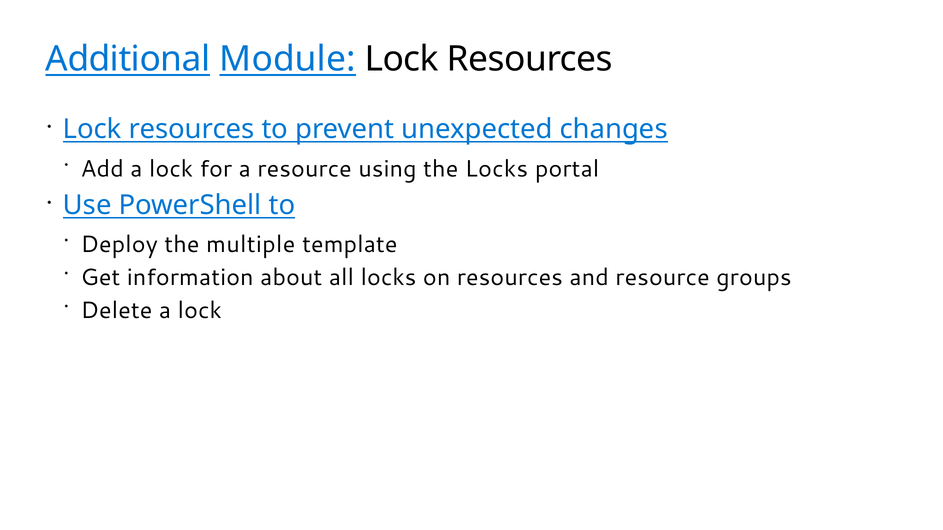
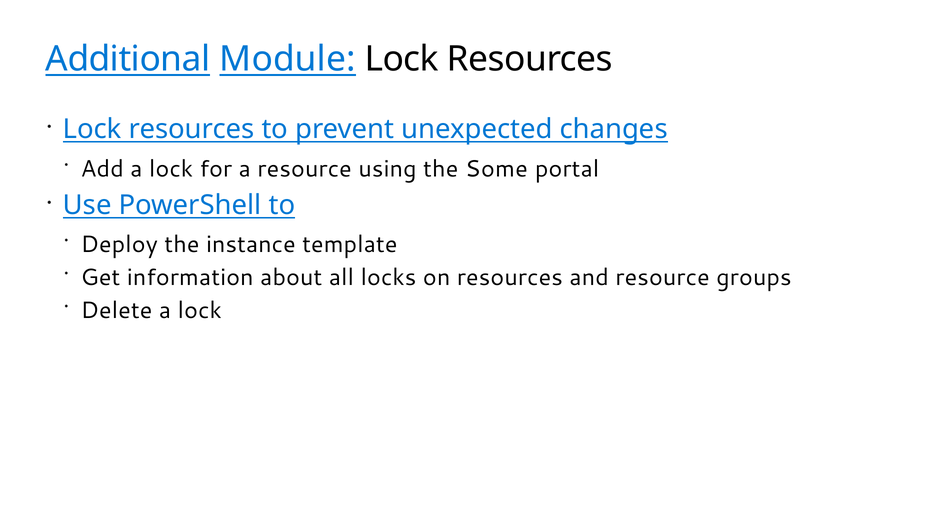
the Locks: Locks -> Some (496, 169)
multiple: multiple -> instance (251, 245)
